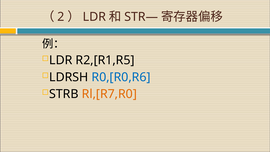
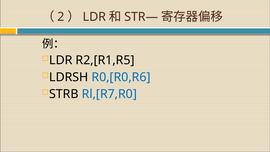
Rl,[R7,R0 colour: orange -> blue (109, 94)
